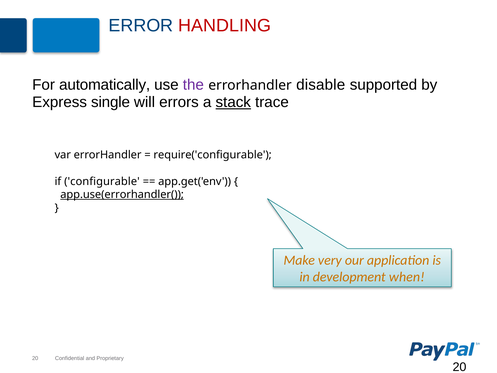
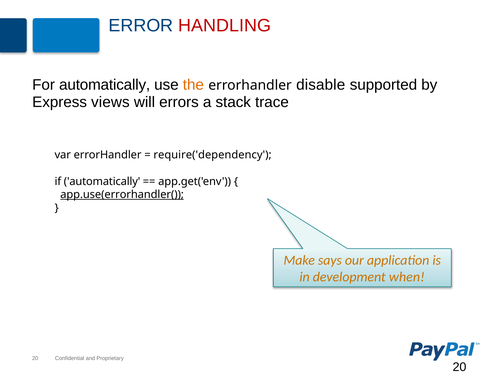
the colour: purple -> orange (193, 85)
single: single -> views (110, 102)
stack underline: present -> none (233, 102)
require('configurable: require('configurable -> require('dependency (213, 155)
if configurable: configurable -> automatically (102, 181)
very: very -> says (330, 260)
